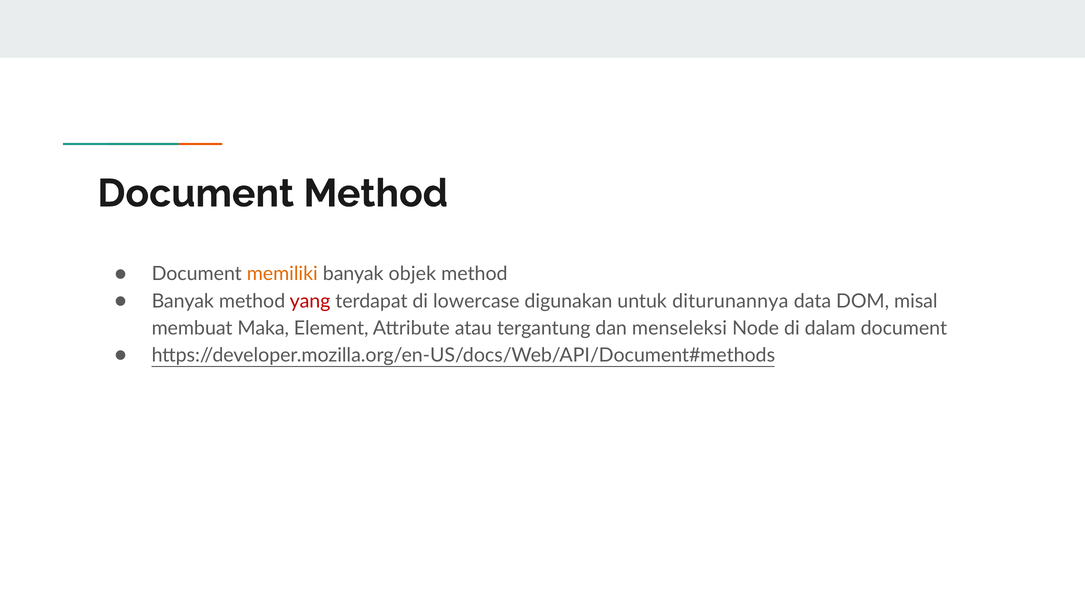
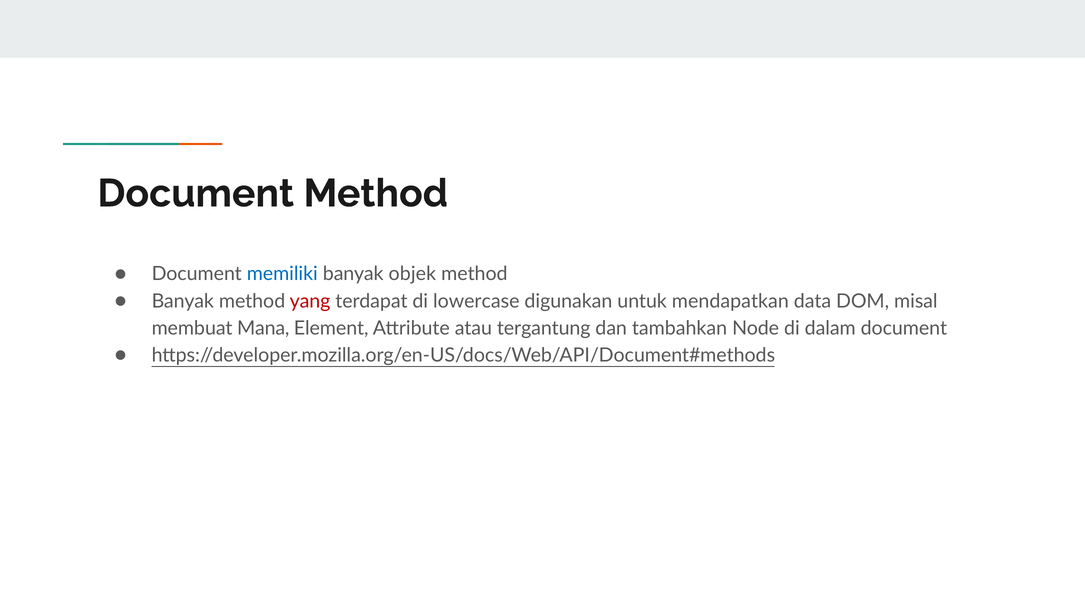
memiliki colour: orange -> blue (282, 274)
diturunannya: diturunannya -> mendapatkan (730, 301)
Maka: Maka -> Mana (263, 328)
menseleksi: menseleksi -> tambahkan (680, 328)
